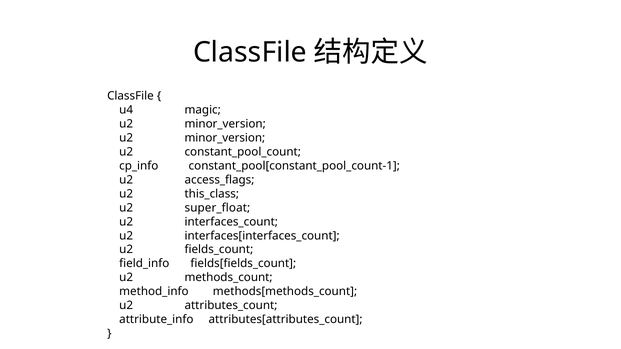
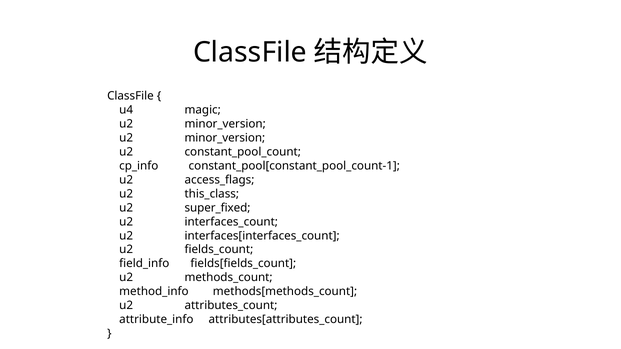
super_float: super_float -> super_fixed (217, 208)
